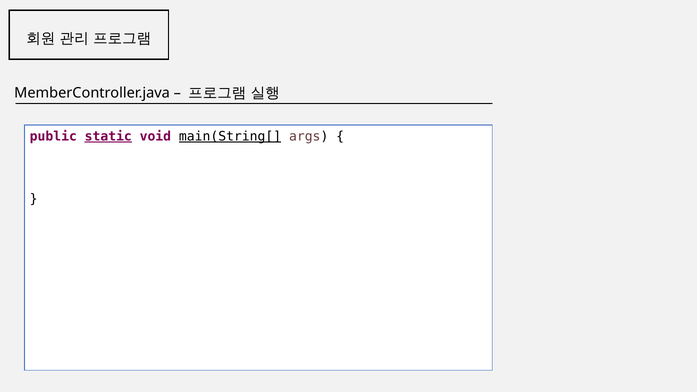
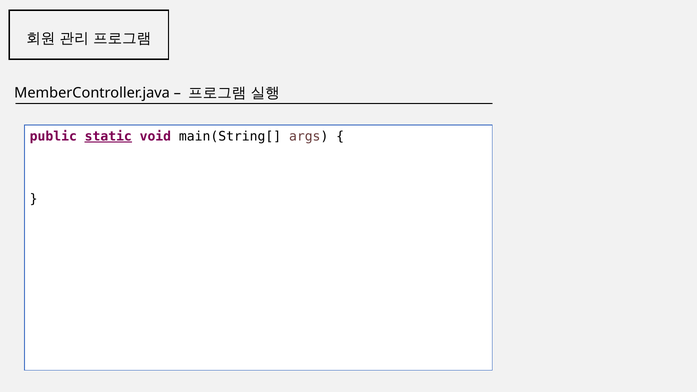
main(String[ underline: present -> none (230, 136)
